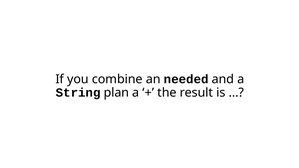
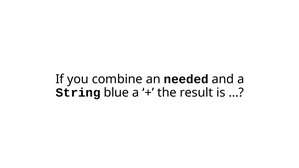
plan: plan -> blue (116, 93)
